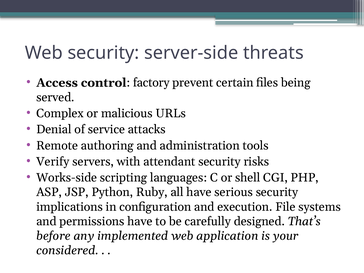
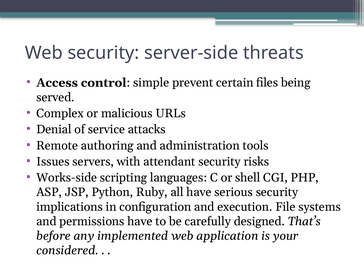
factory: factory -> simple (151, 83)
Verify: Verify -> Issues (53, 162)
